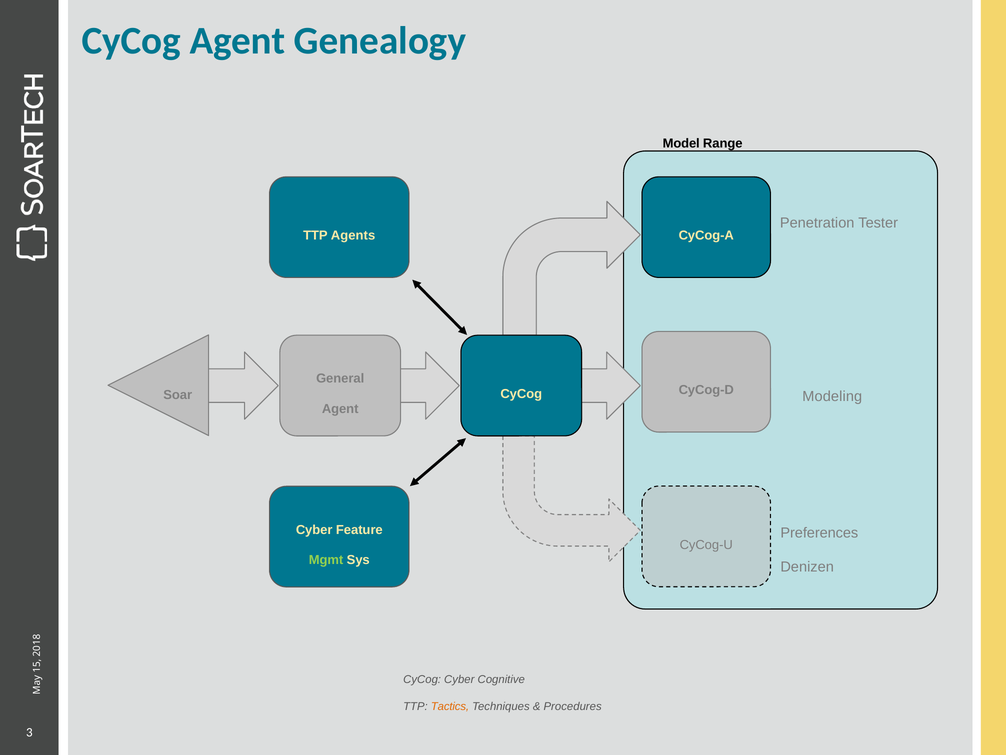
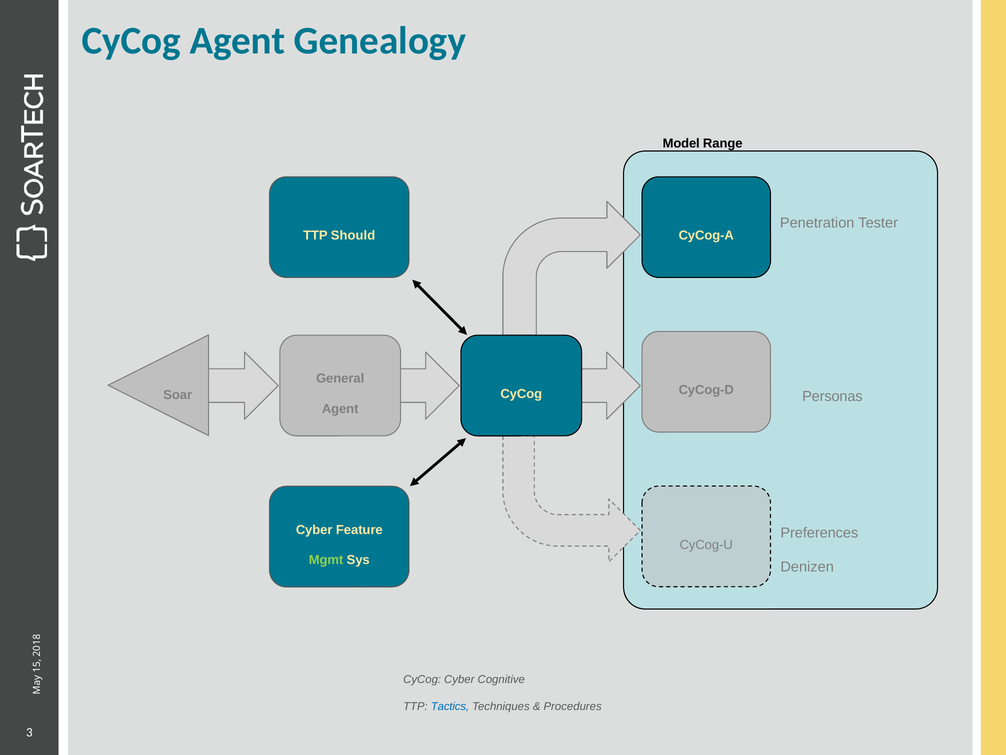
Agents: Agents -> Should (353, 235)
Modeling: Modeling -> Personas (832, 396)
Tactics colour: orange -> blue (450, 706)
